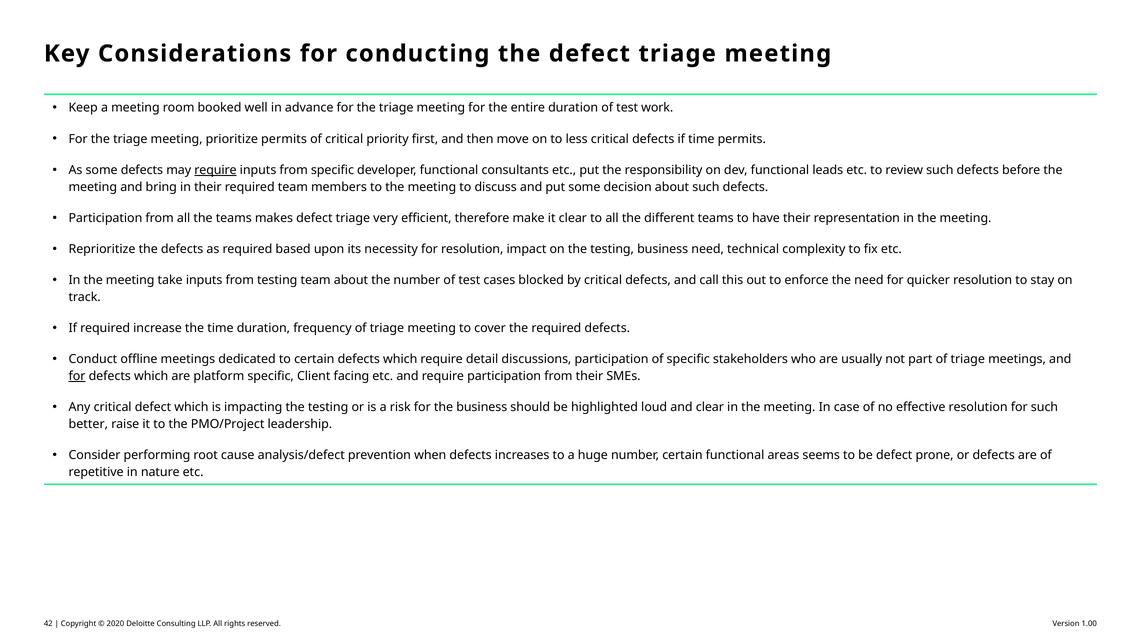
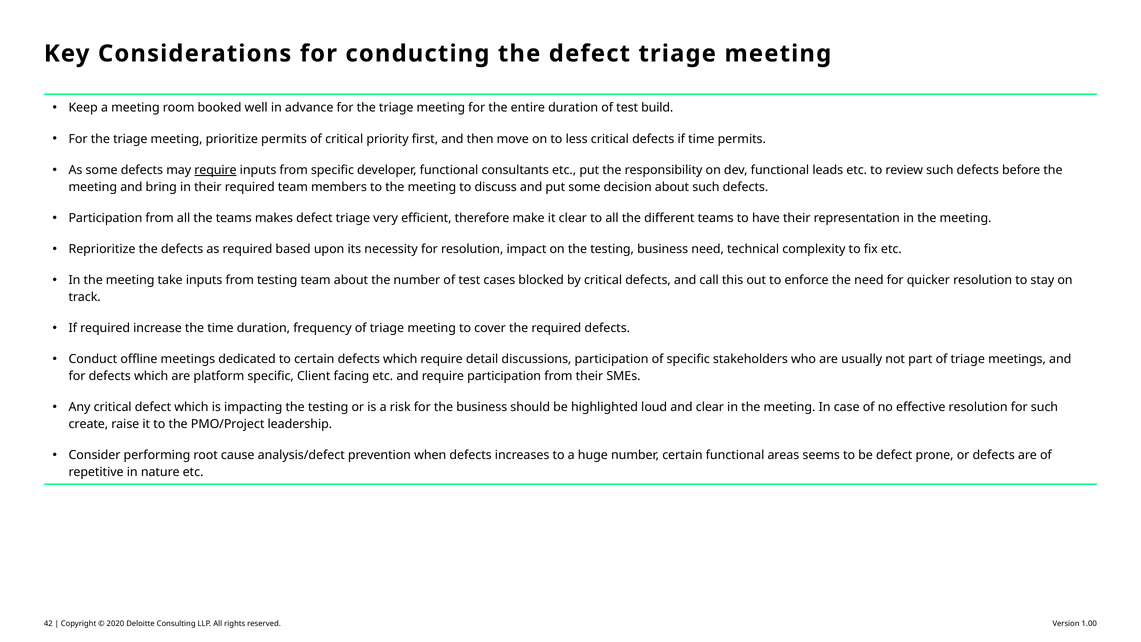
work: work -> build (657, 108)
for underline: present -> none (77, 376)
better: better -> create (88, 424)
